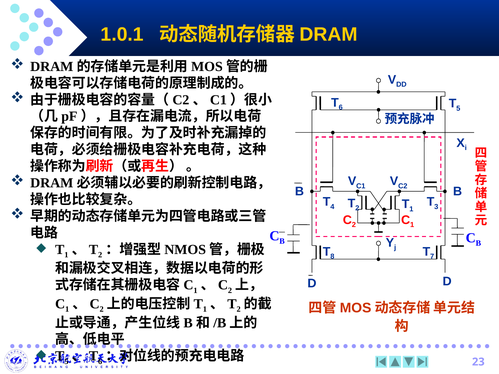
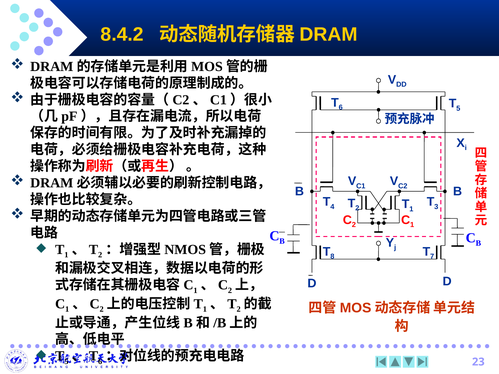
1.0.1: 1.0.1 -> 8.4.2 (122, 35)
